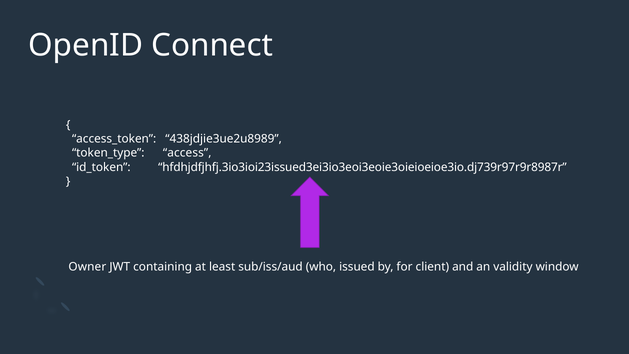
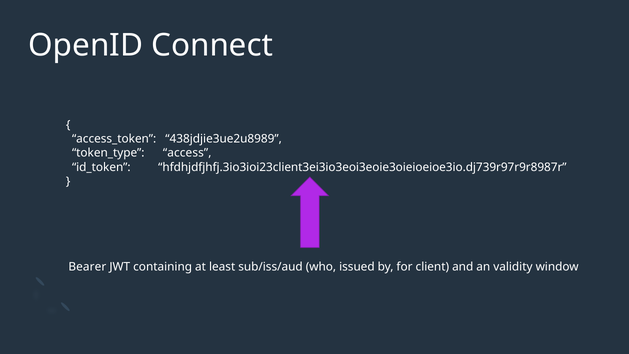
hfdhjdfjhfj.3io3ioi23issued3ei3io3eoi3eoie3oieioeioe3io.dj739r97r9r8987r: hfdhjdfjhfj.3io3ioi23issued3ei3io3eoi3eoie3oieioeioe3io.dj739r97r9r8987r -> hfdhjdfjhfj.3io3ioi23client3ei3io3eoi3eoie3oieioeioe3io.dj739r97r9r8987r (362, 167)
Owner: Owner -> Bearer (87, 267)
